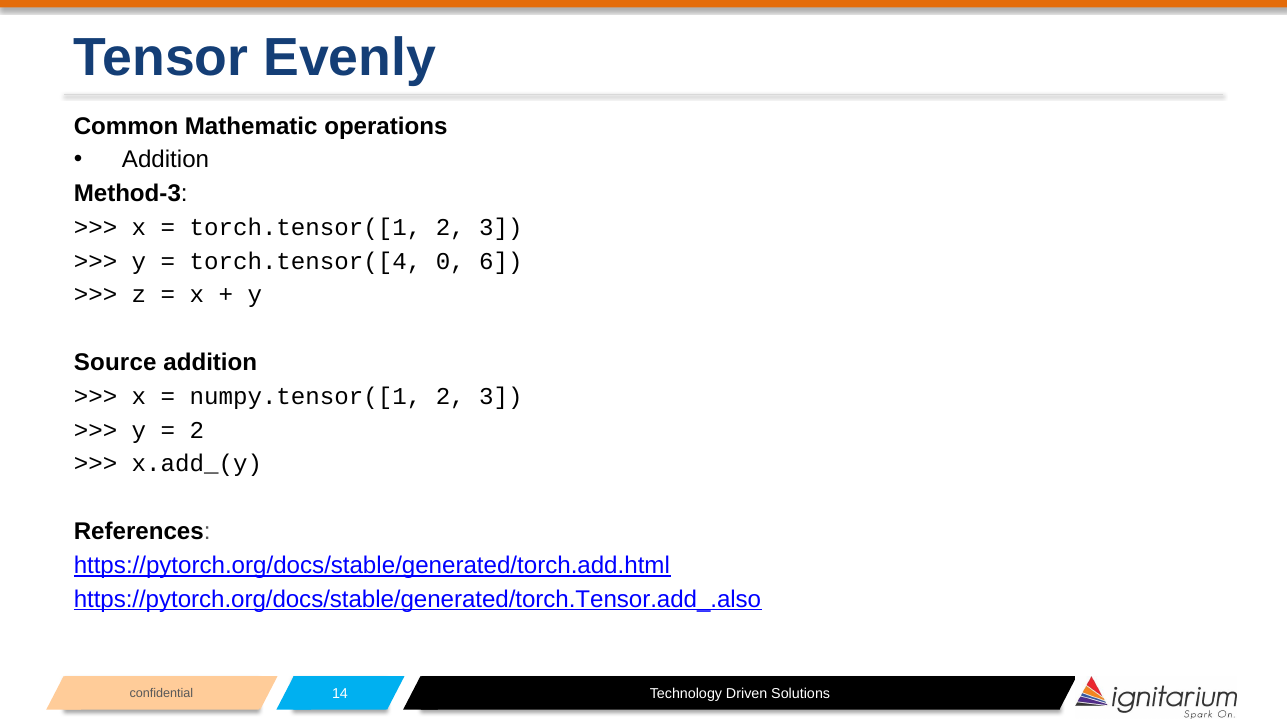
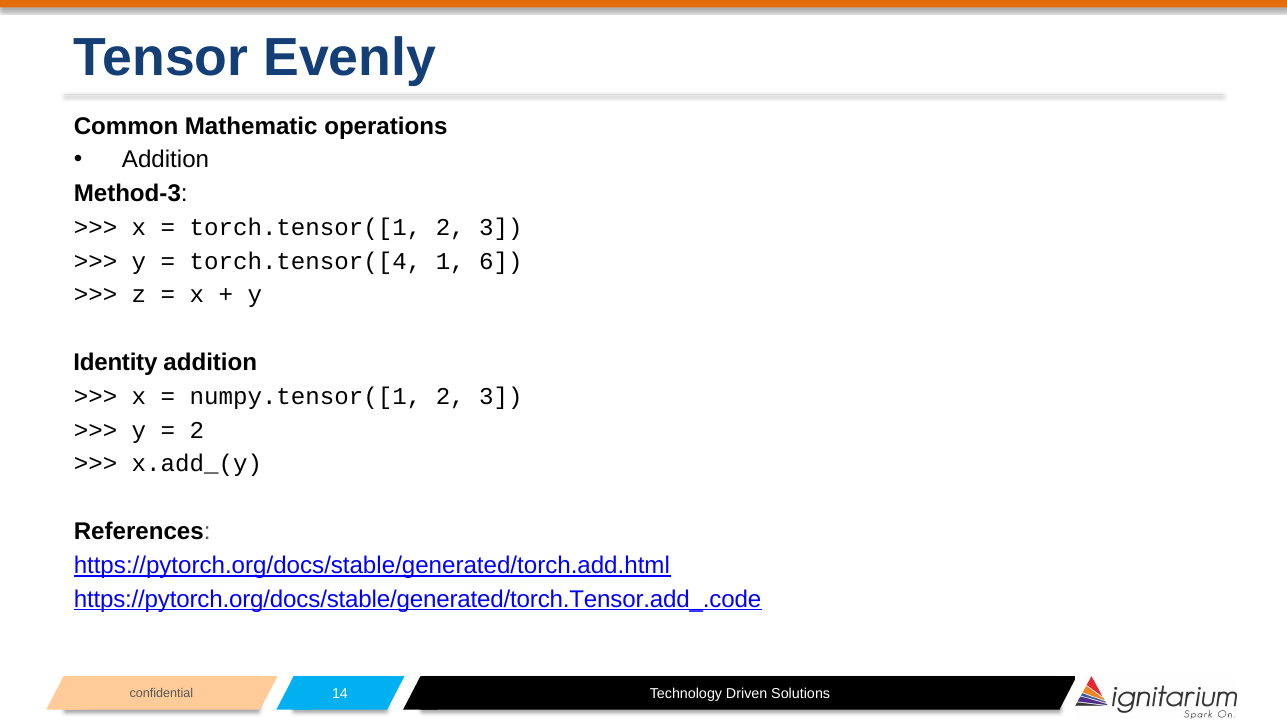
0: 0 -> 1 (450, 261)
Source: Source -> Identity (115, 363)
https://pytorch.org/docs/stable/generated/torch.Tensor.add_.also: https://pytorch.org/docs/stable/generated/torch.Tensor.add_.also -> https://pytorch.org/docs/stable/generated/torch.Tensor.add_.code (418, 599)
